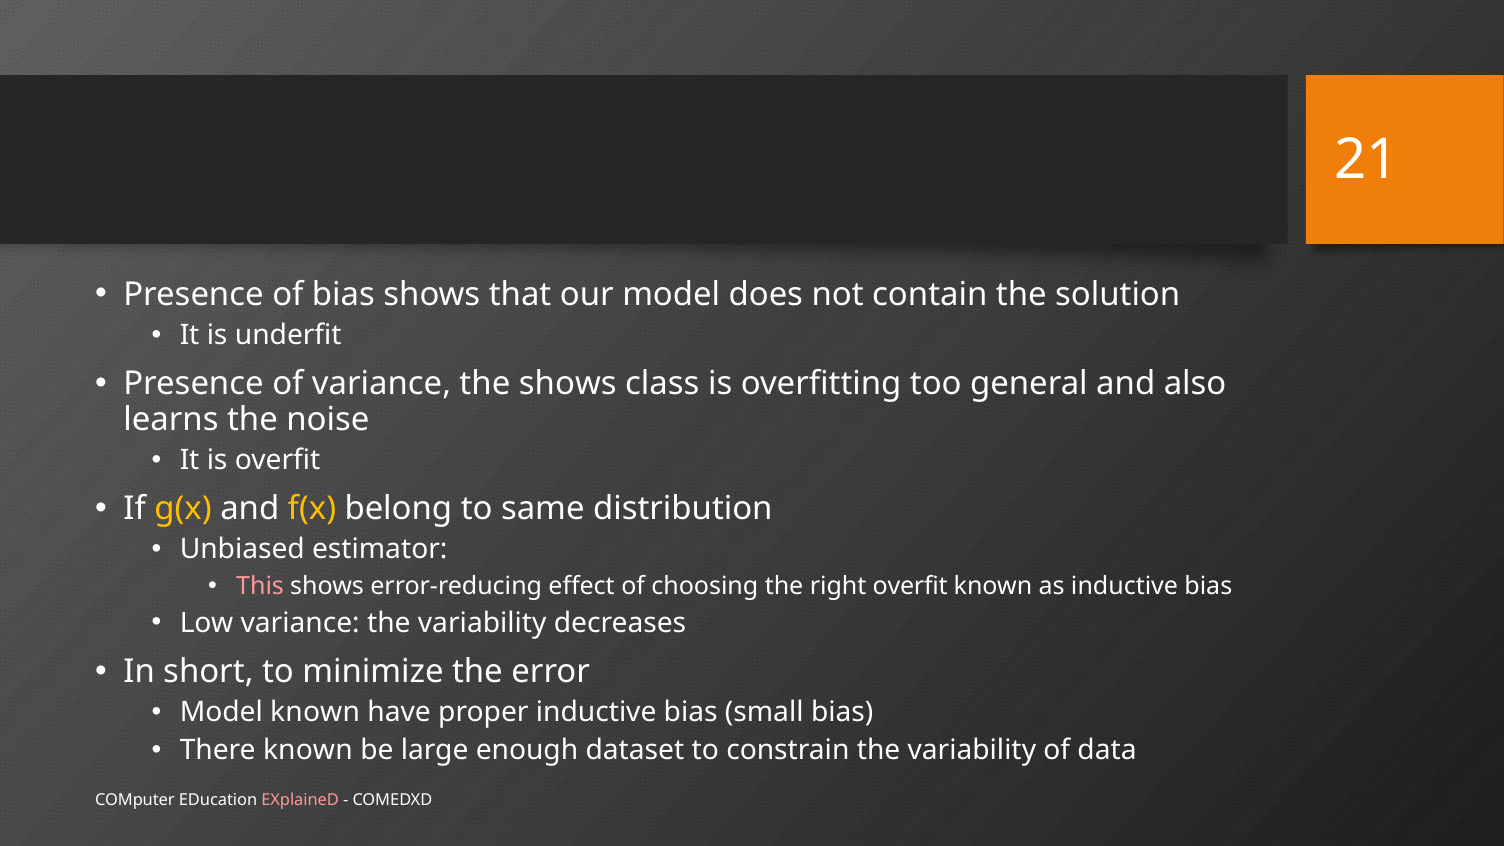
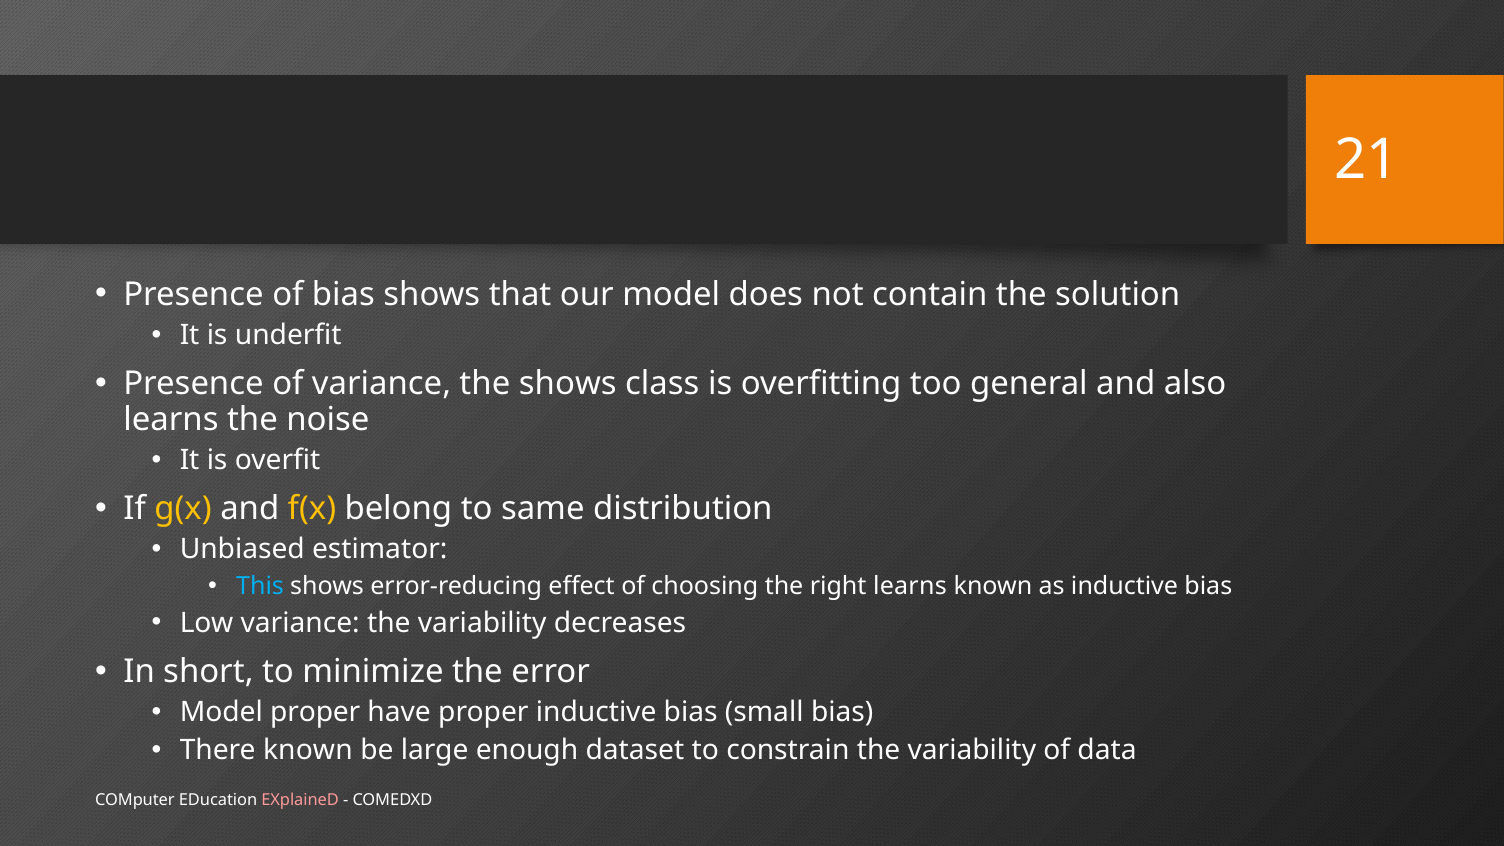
This colour: pink -> light blue (260, 586)
right overfit: overfit -> learns (910, 586)
Model known: known -> proper (315, 712)
